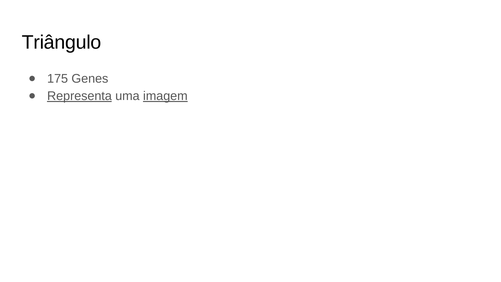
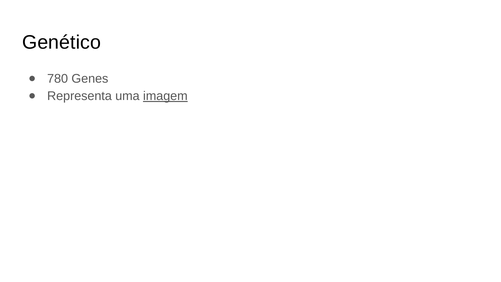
Triângulo: Triângulo -> Genético (61, 42)
175: 175 -> 780 (58, 79)
Representa underline: present -> none (79, 96)
